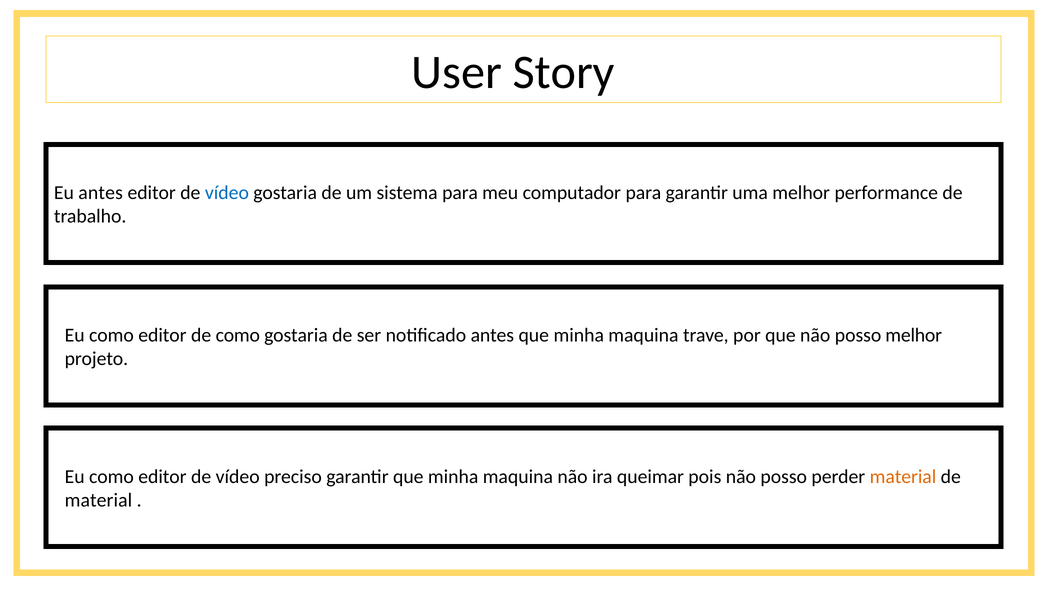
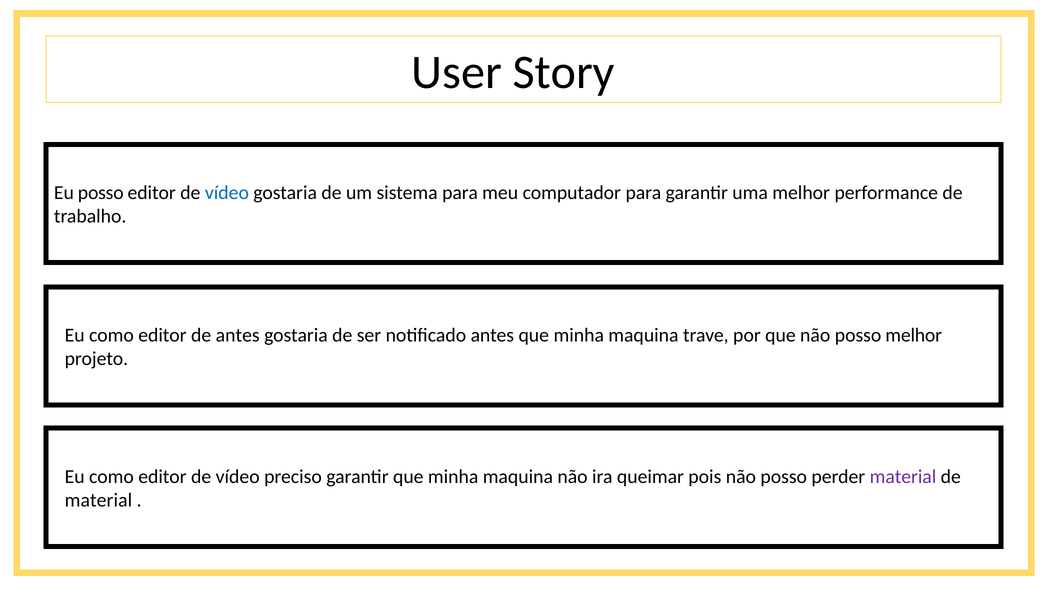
Eu antes: antes -> posso (101, 193)
de como: como -> antes (238, 335)
material colour: orange -> purple (903, 476)
